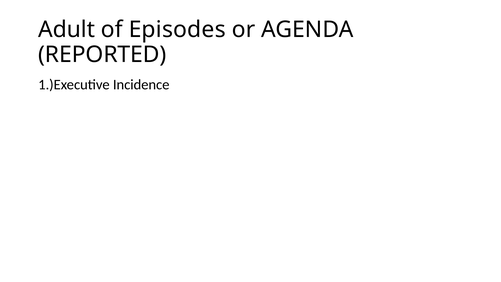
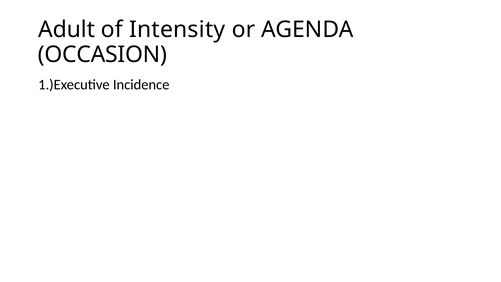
Episodes: Episodes -> Intensity (177, 30)
REPORTED: REPORTED -> OCCASION (102, 54)
